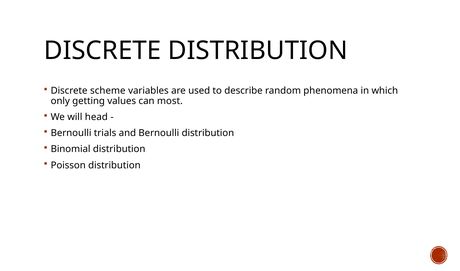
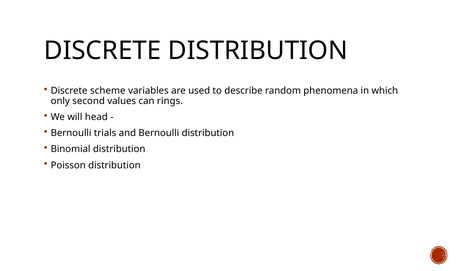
getting: getting -> second (89, 101)
most: most -> rings (170, 101)
